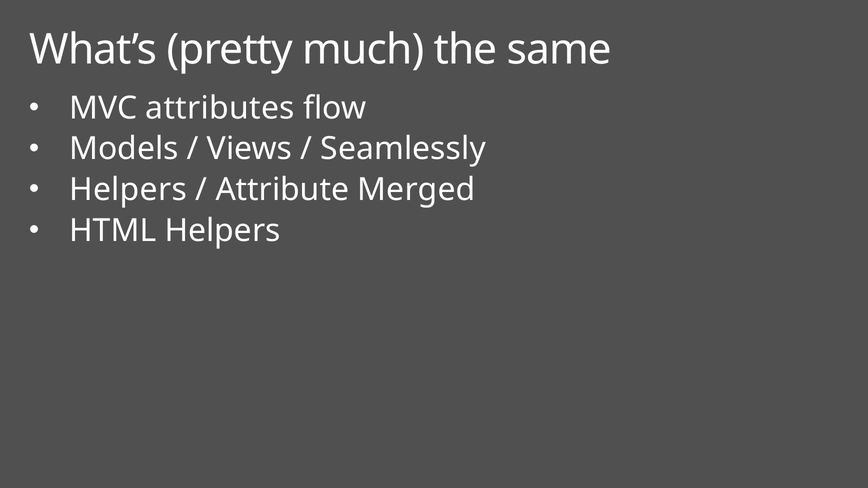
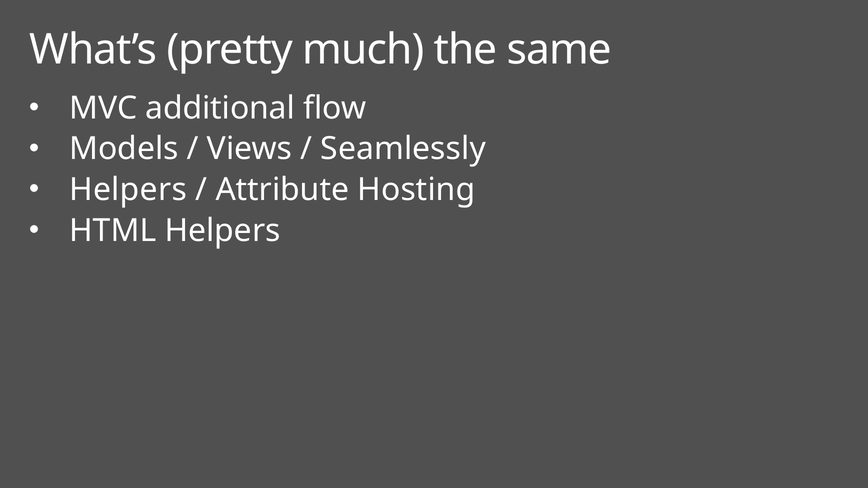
attributes: attributes -> additional (220, 108)
Merged: Merged -> Hosting (416, 190)
